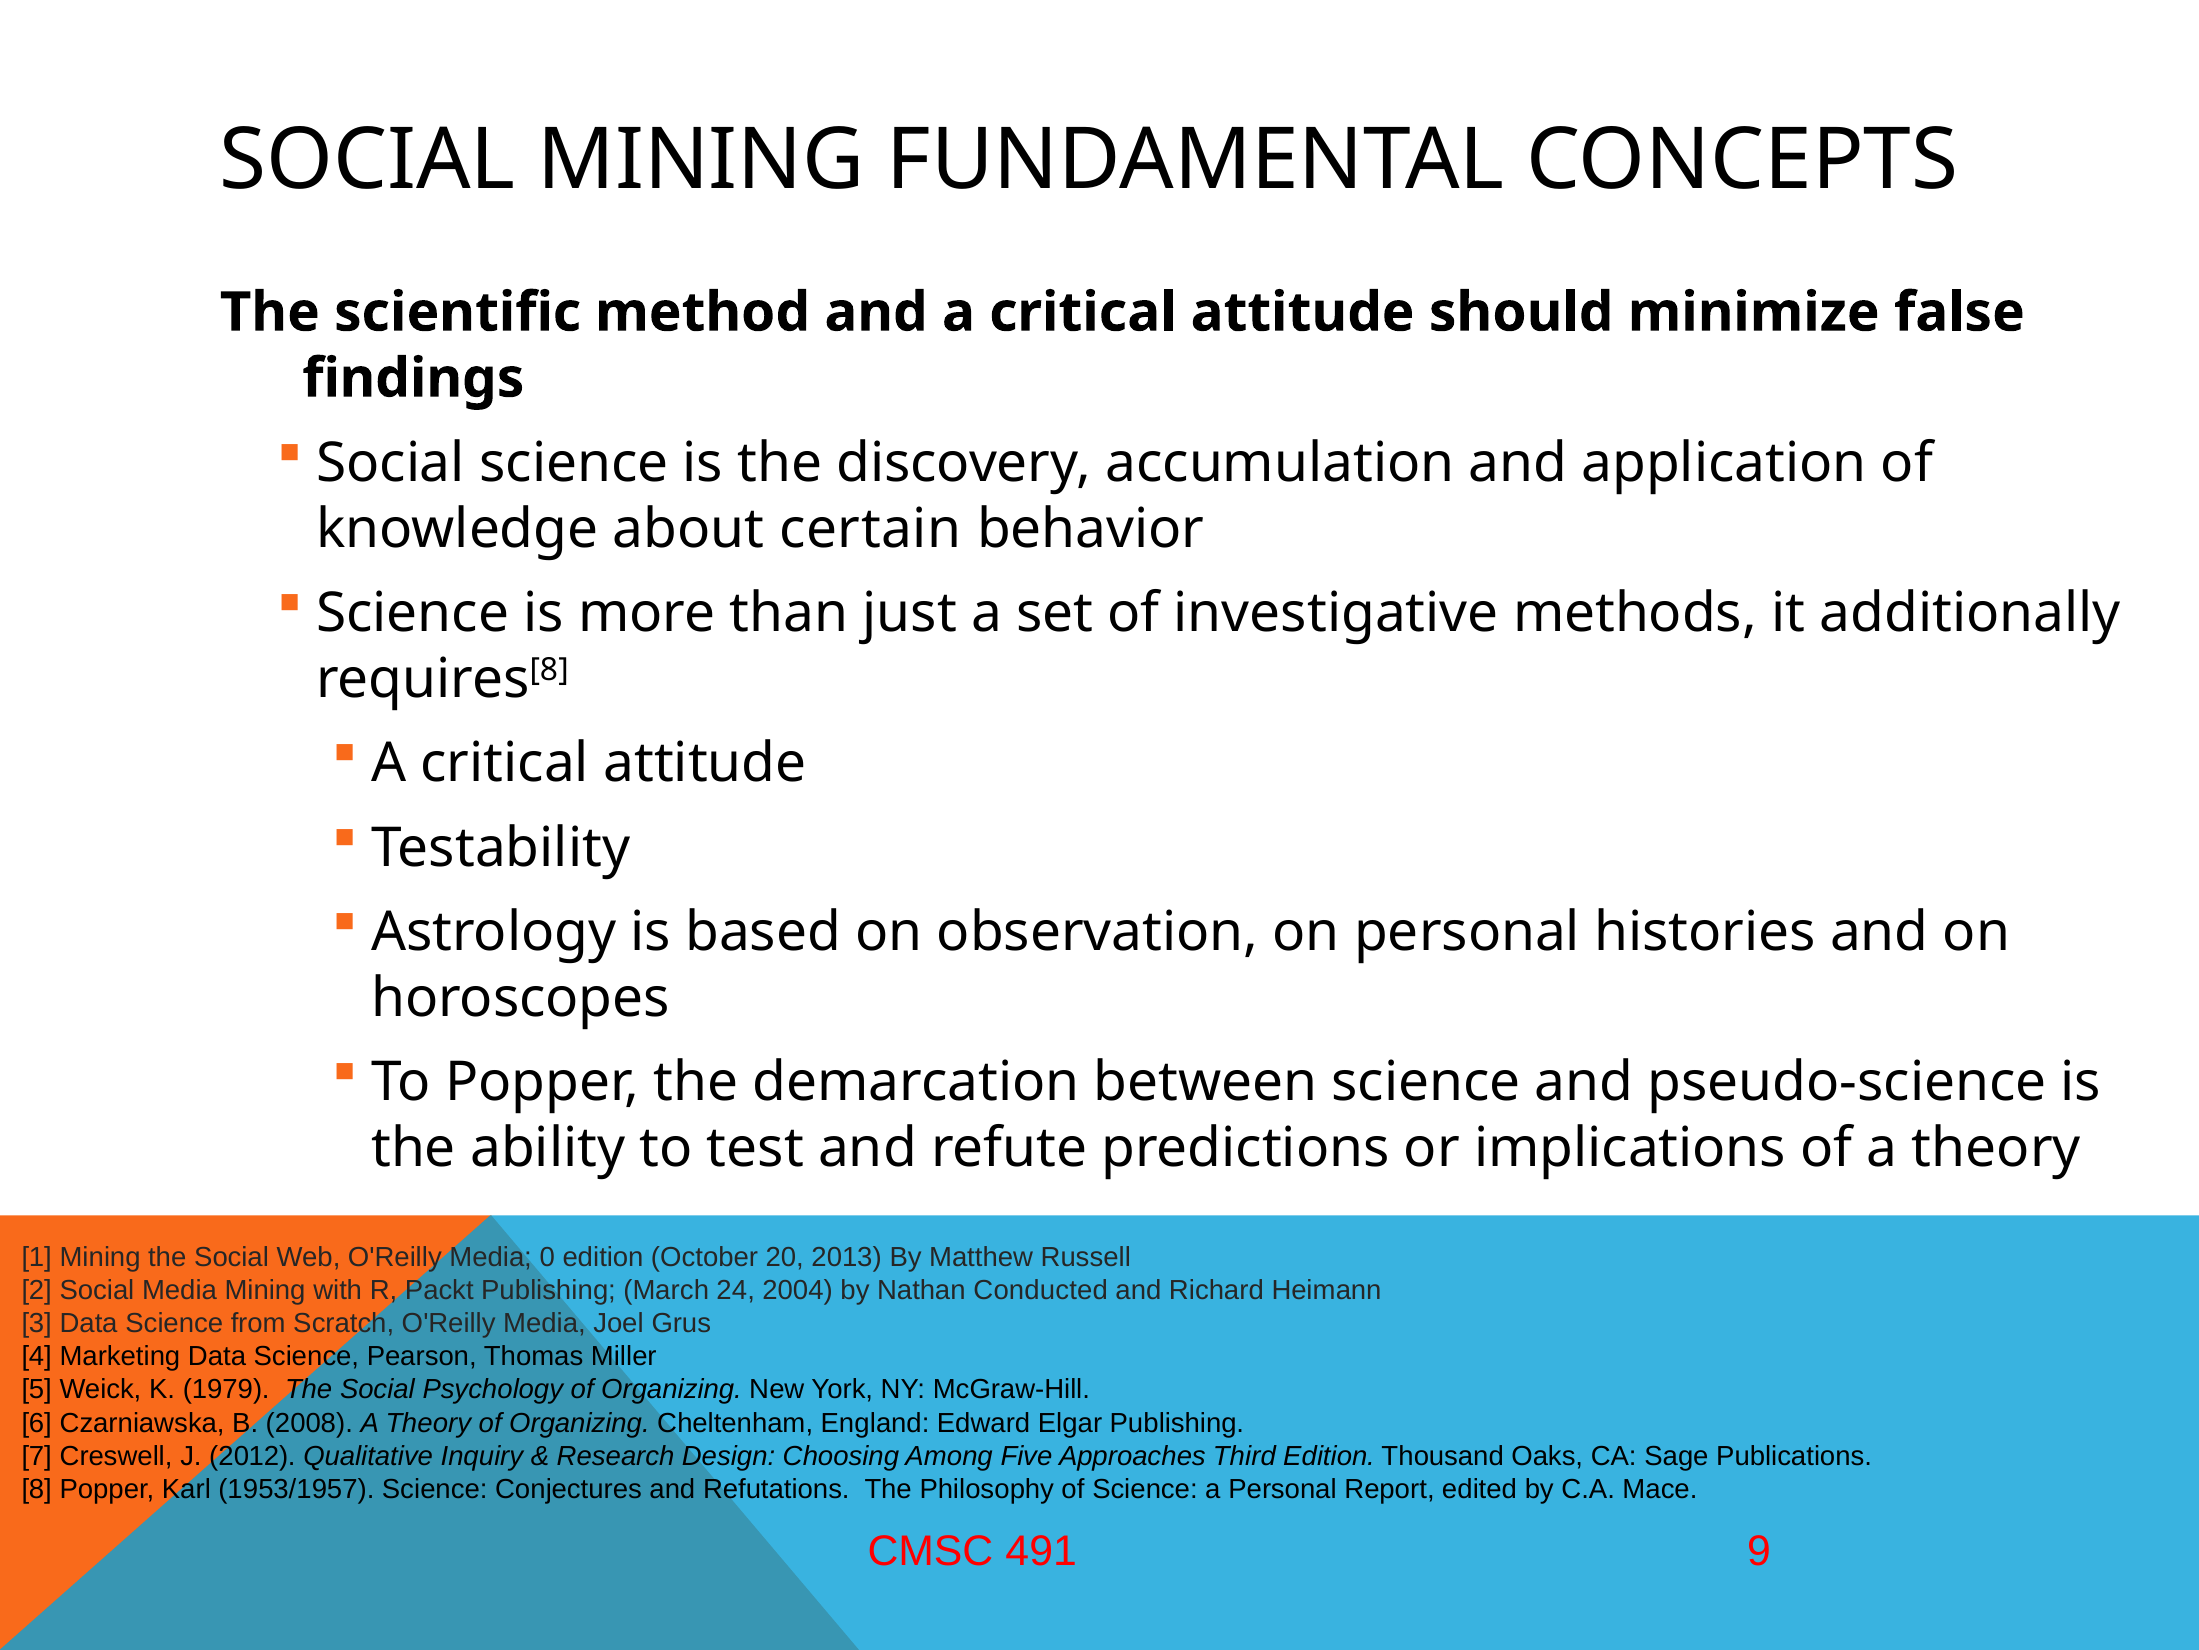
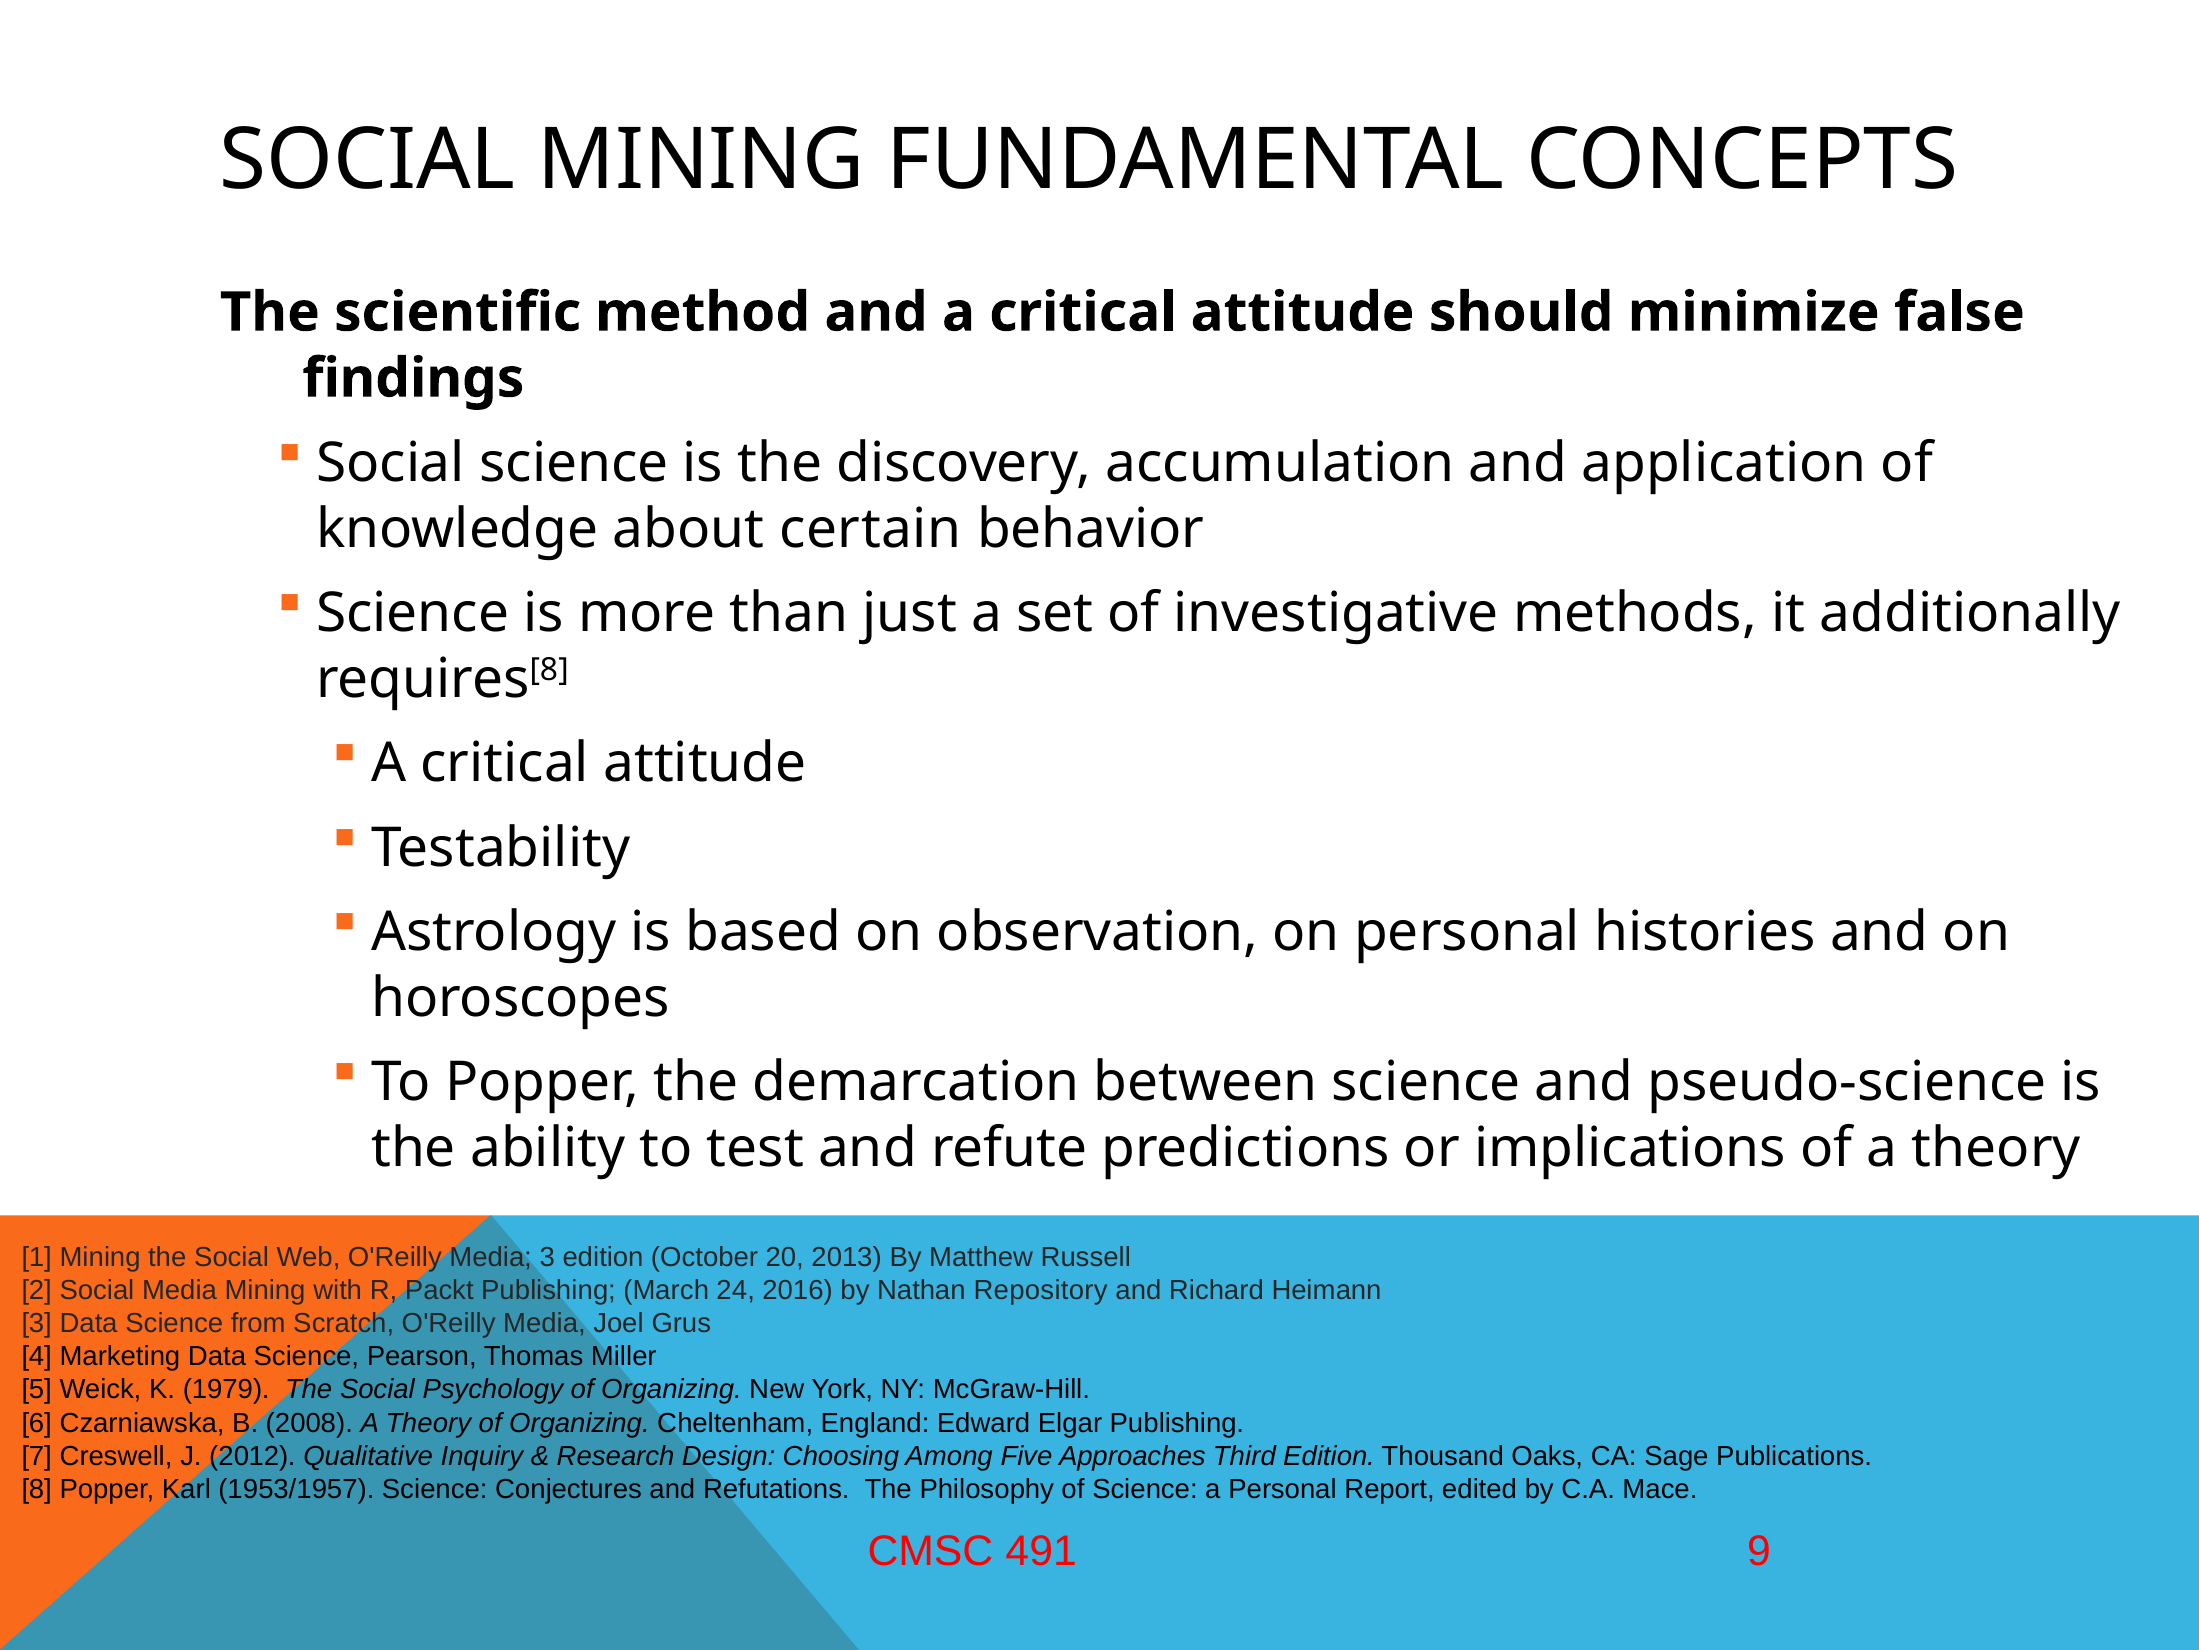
Media 0: 0 -> 3 (547, 1257)
2004: 2004 -> 2016 (798, 1290)
Conducted: Conducted -> Repository (1041, 1290)
